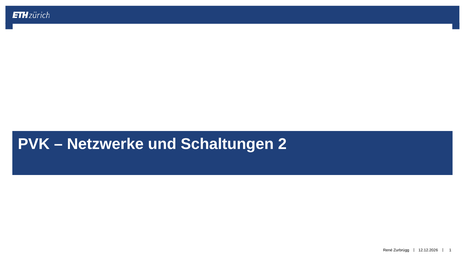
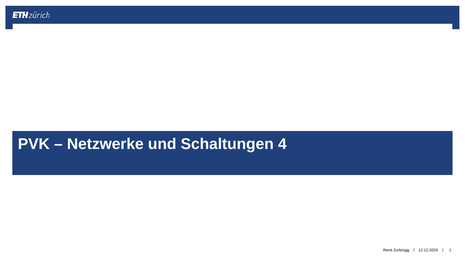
2: 2 -> 4 (282, 144)
